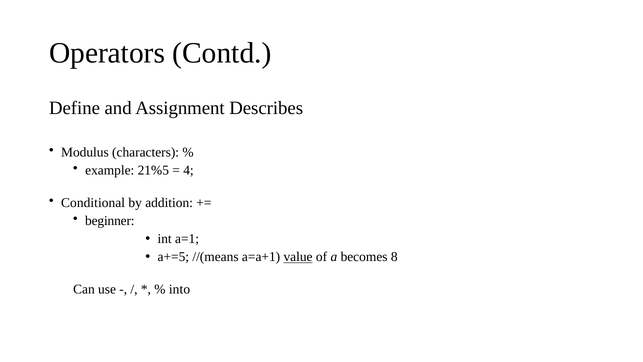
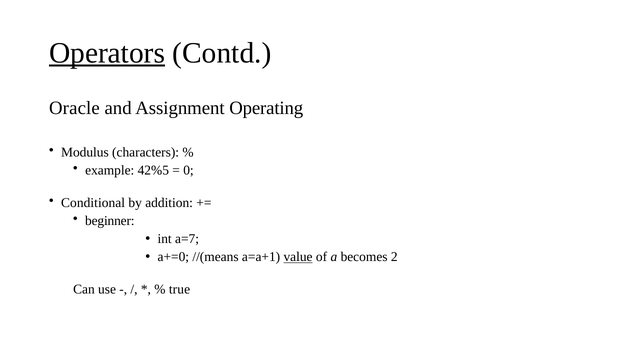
Operators underline: none -> present (107, 53)
Define: Define -> Oracle (74, 108)
Describes: Describes -> Operating (266, 108)
21%5: 21%5 -> 42%5 (153, 170)
4: 4 -> 0 (188, 170)
a=1: a=1 -> a=7 (187, 239)
a+=5: a+=5 -> a+=0 (173, 257)
8: 8 -> 2 (394, 257)
into: into -> true (180, 289)
